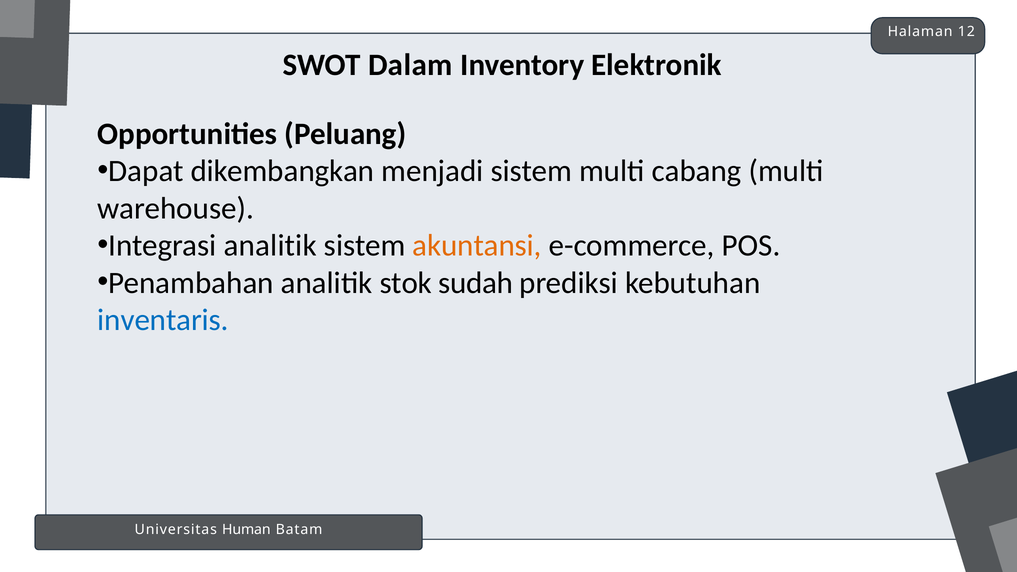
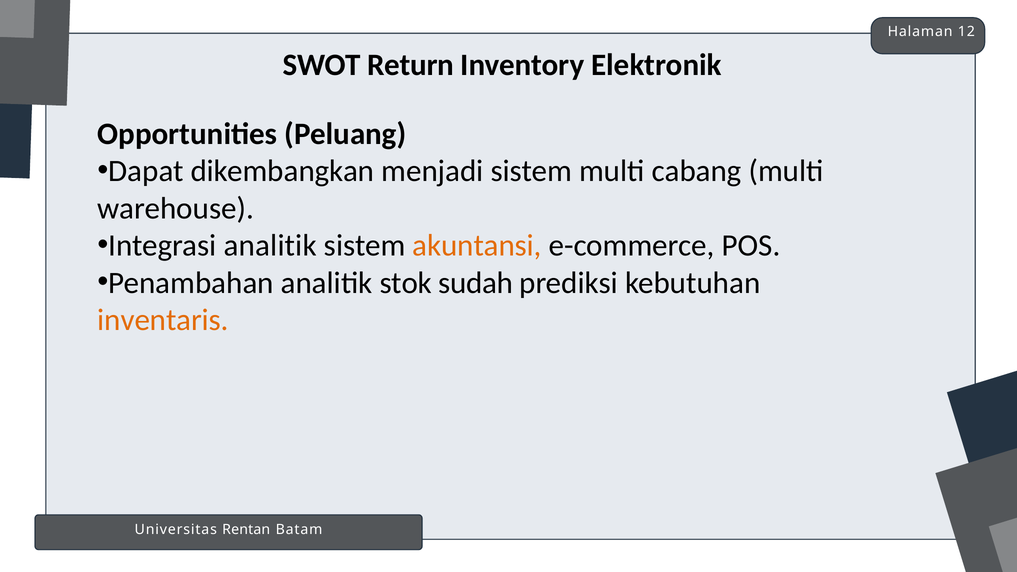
Dalam: Dalam -> Return (411, 65)
inventaris colour: blue -> orange (163, 320)
Human: Human -> Rentan (246, 530)
